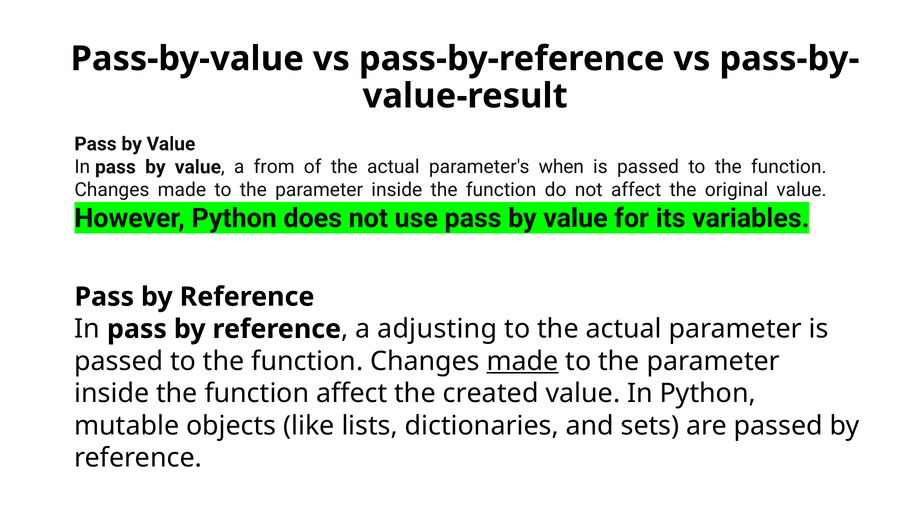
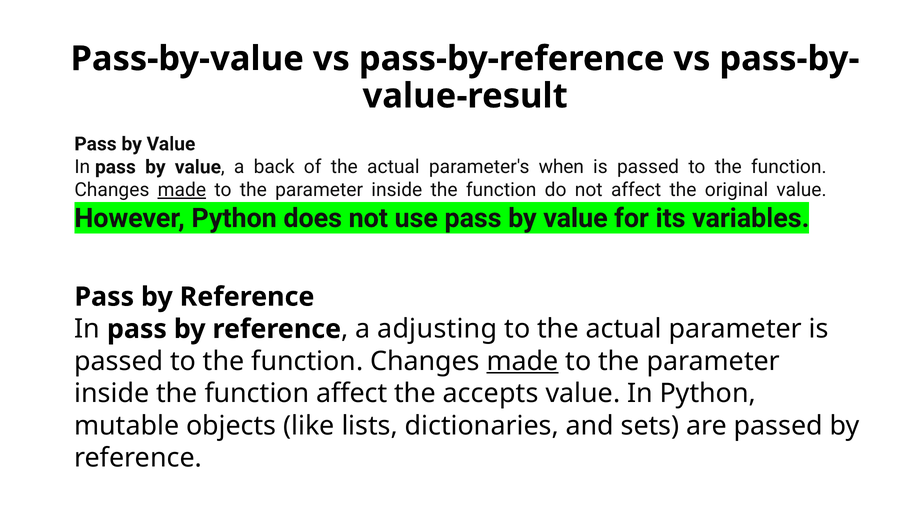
from: from -> back (274, 167)
made underline: none -> present (182, 190)
created: created -> accepts (491, 394)
